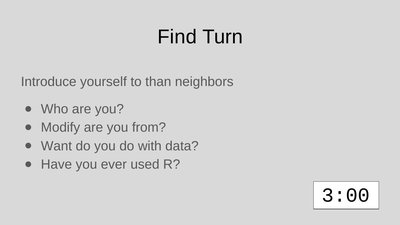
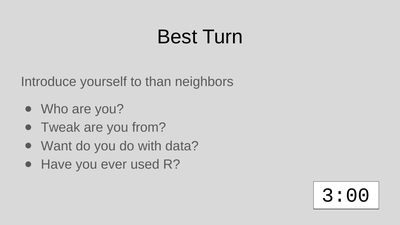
Find: Find -> Best (177, 37)
Modify: Modify -> Tweak (61, 128)
